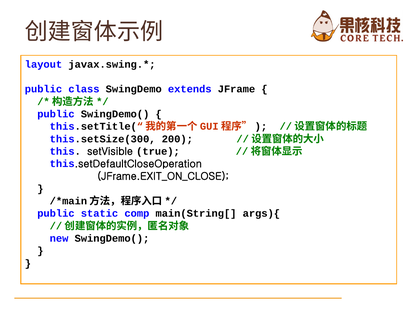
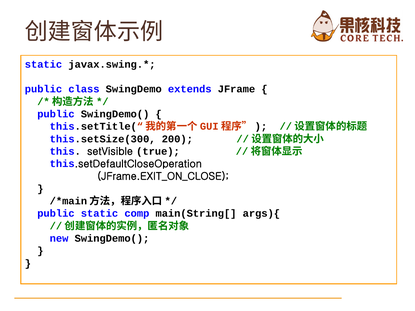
layout: layout -> static (43, 64)
